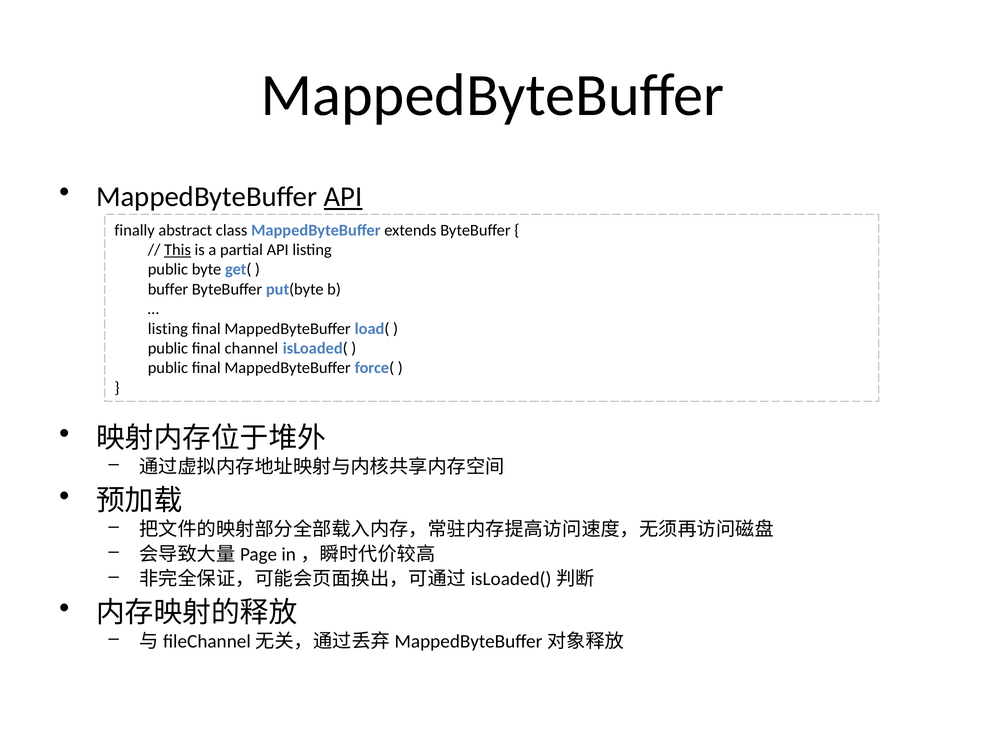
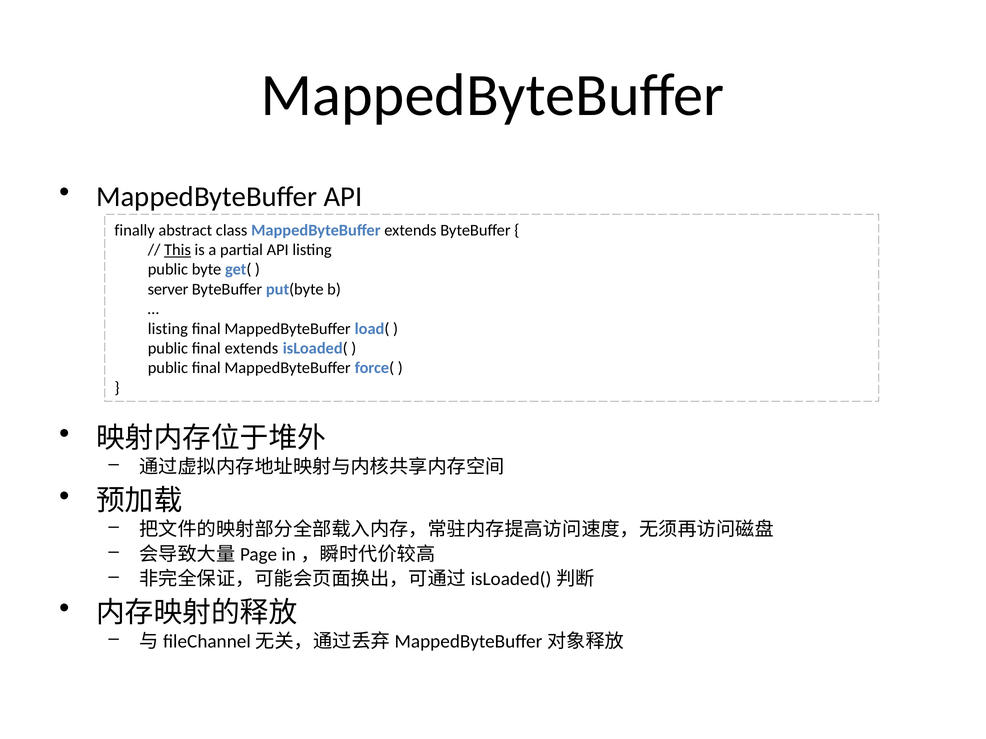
API underline: present -> none (343, 197)
buffer: buffer -> server (168, 289)
final channel: channel -> extends (251, 349)
